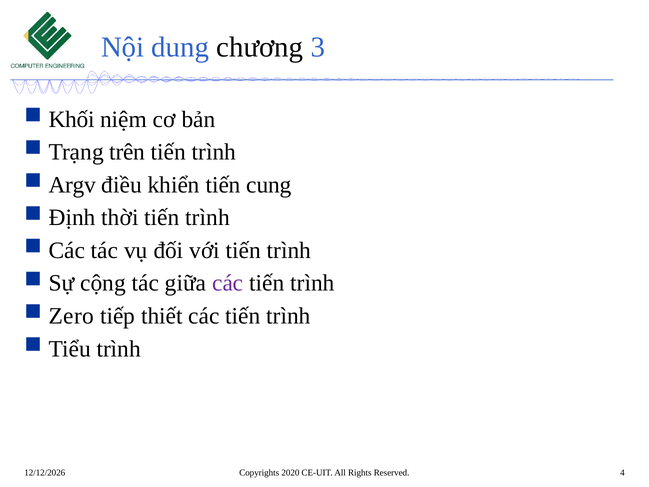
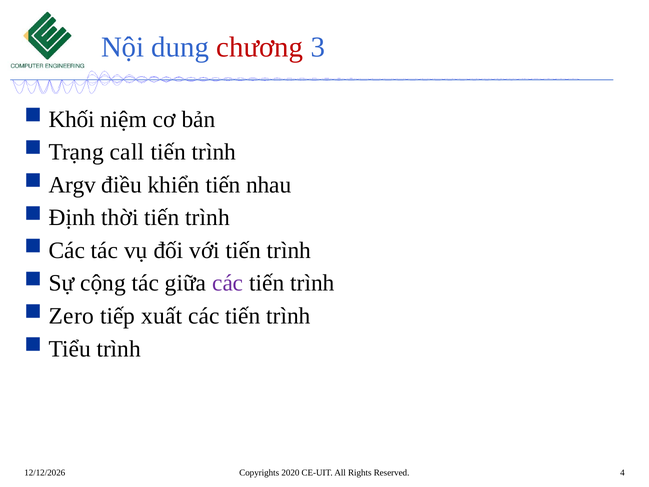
chương colour: black -> red (260, 47)
trên: trên -> call (127, 152)
cung: cung -> nhau (269, 185)
thiết: thiết -> xuất (162, 316)
